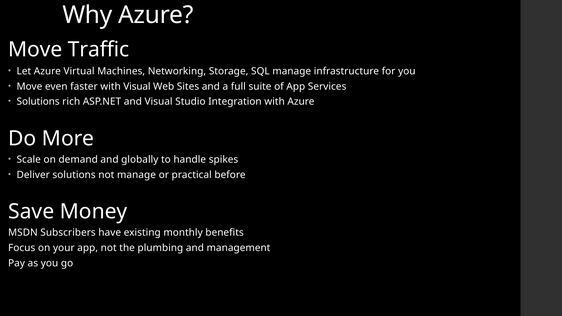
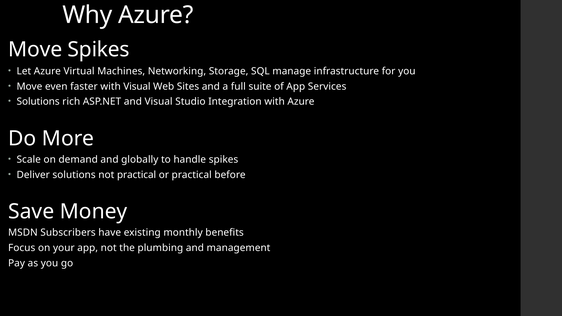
Move Traffic: Traffic -> Spikes (99, 49)
not manage: manage -> practical (137, 175)
